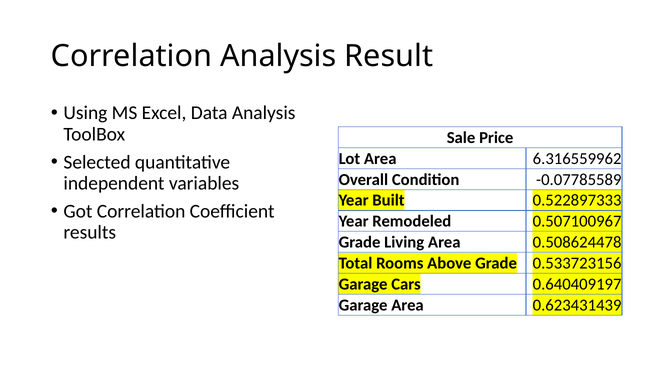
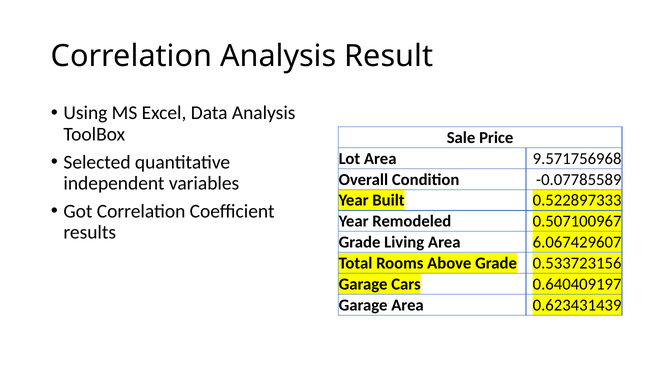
6.316559962: 6.316559962 -> 9.571756968 (577, 158)
0.508624478: 0.508624478 -> 6.067429607 (577, 242)
